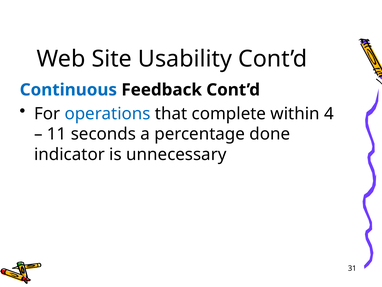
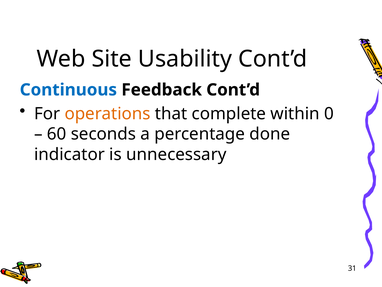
operations colour: blue -> orange (108, 113)
4: 4 -> 0 (329, 113)
11: 11 -> 60 (57, 134)
